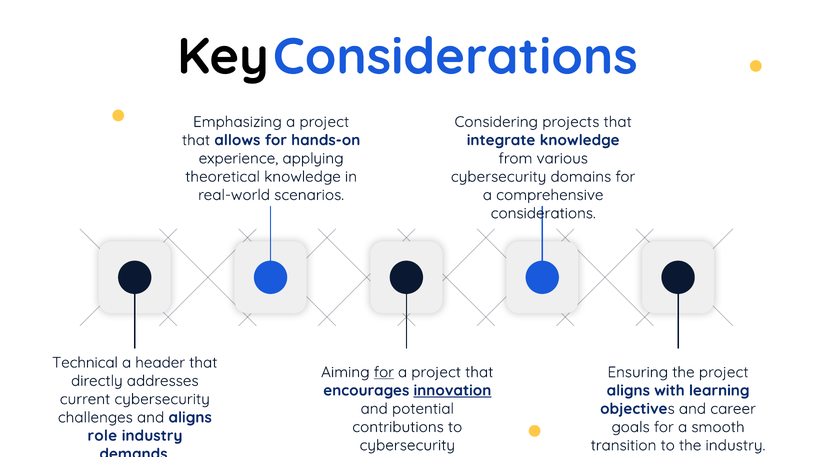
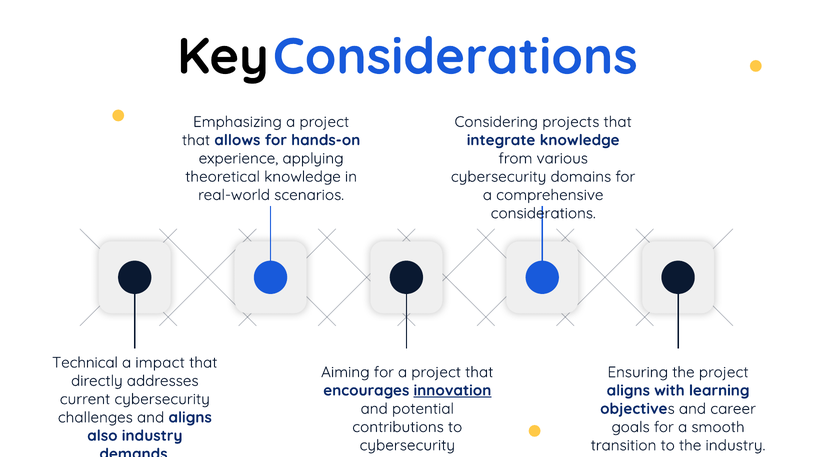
header: header -> impact (160, 363)
for underline: present -> none (384, 372)
role: role -> also (102, 436)
